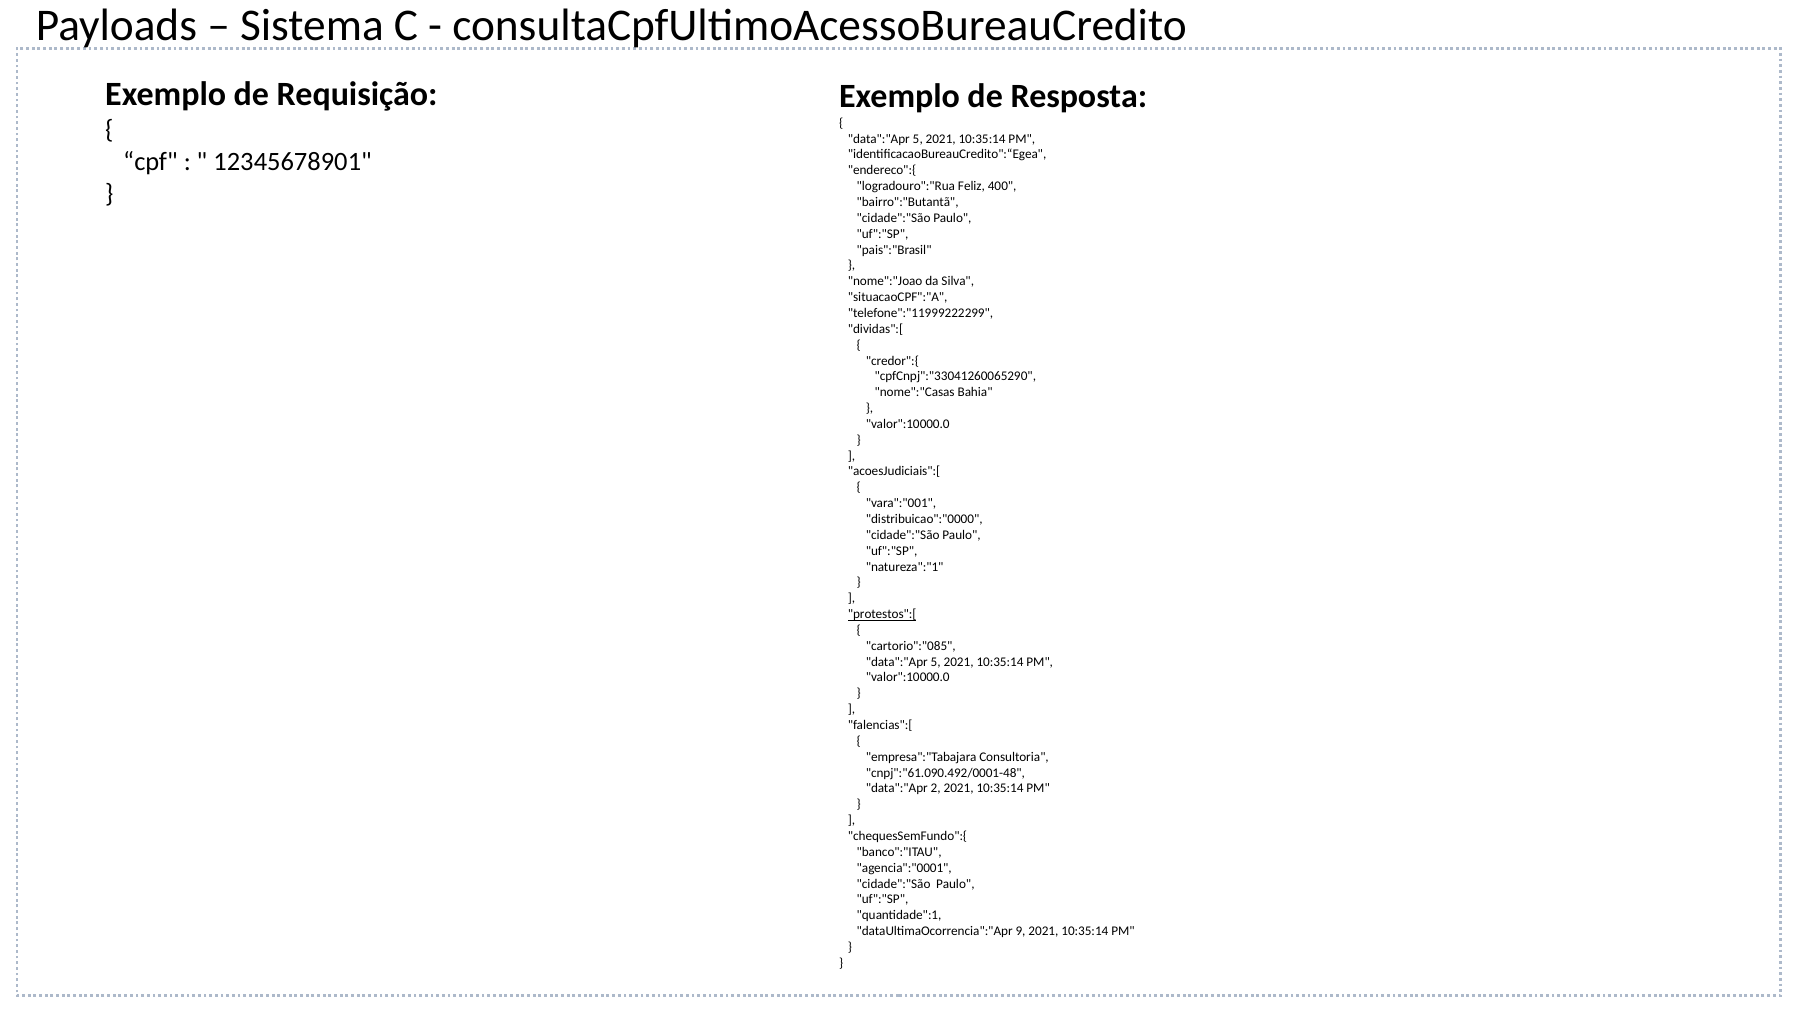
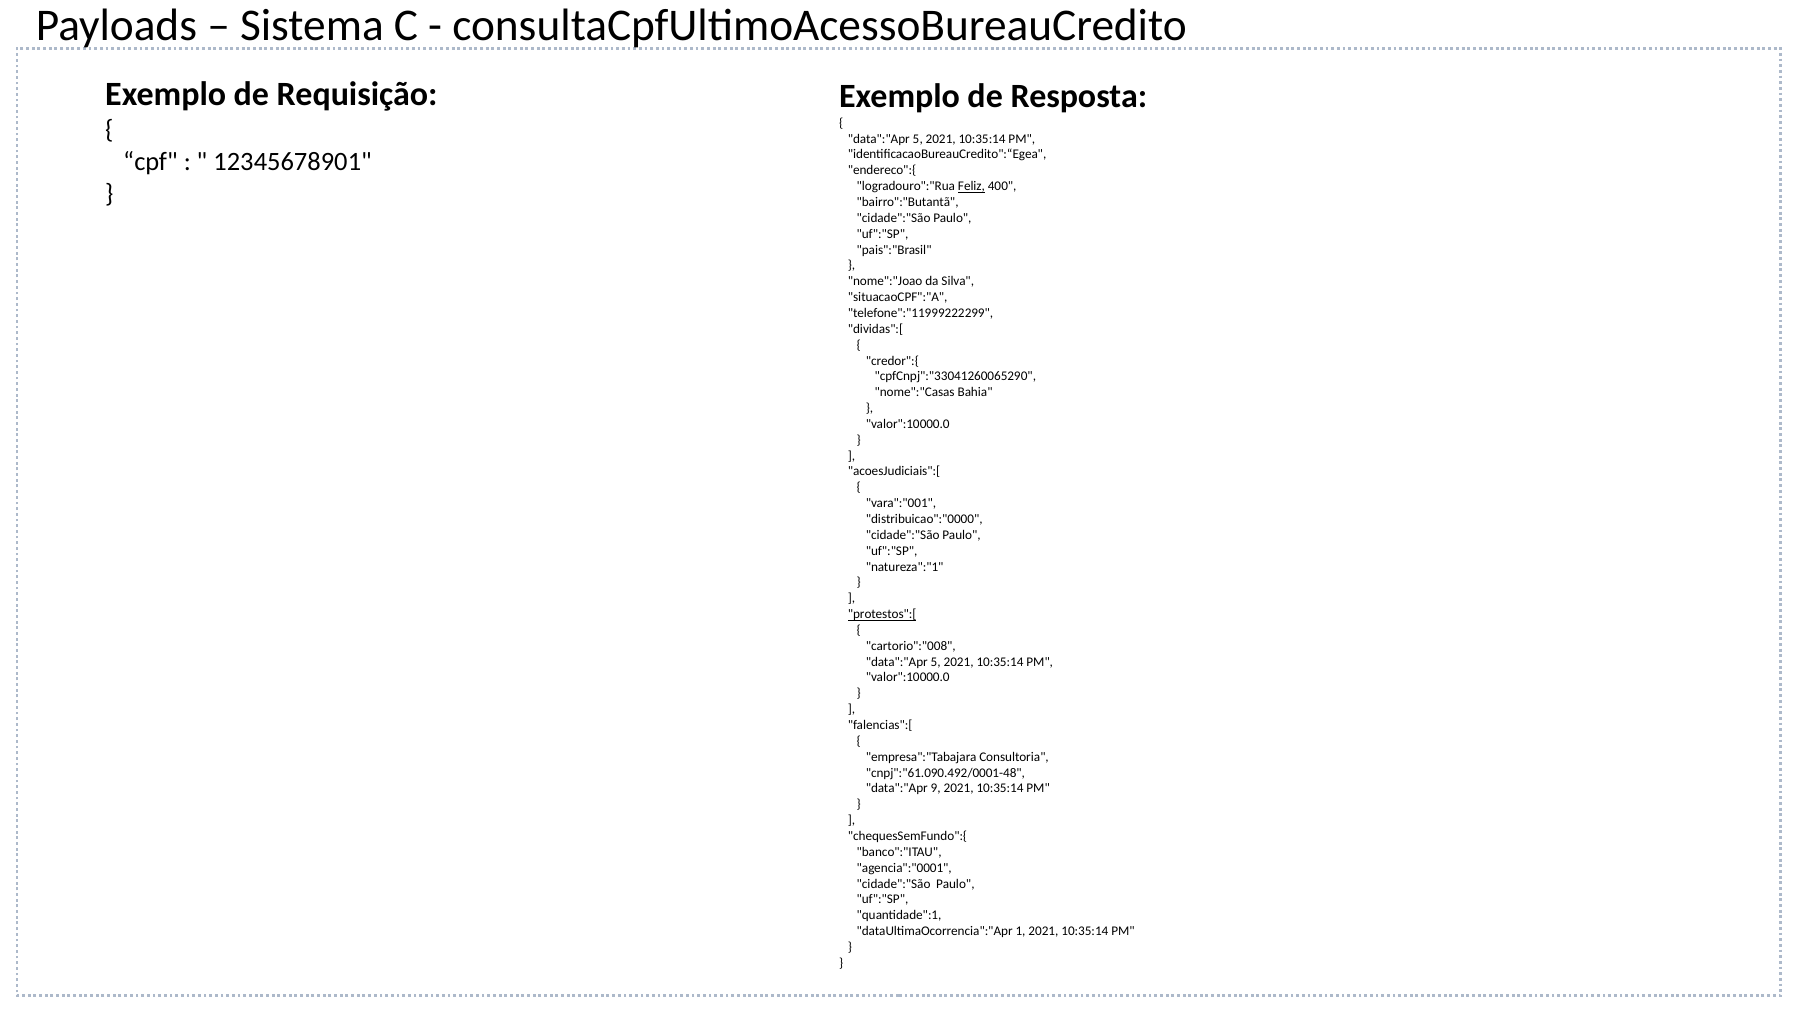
Feliz underline: none -> present (971, 186)
cartorio":"085: cartorio":"085 -> cartorio":"008 (911, 646)
2: 2 -> 9 (936, 788)
9: 9 -> 1 (1021, 931)
